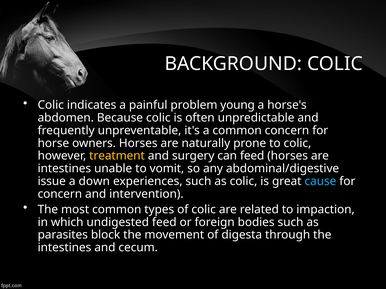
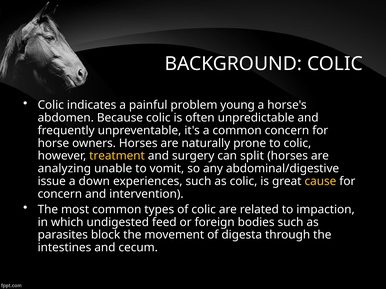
can feed: feed -> split (252, 156)
intestines: intestines -> analyzing (64, 169)
cause colour: light blue -> yellow (320, 182)
